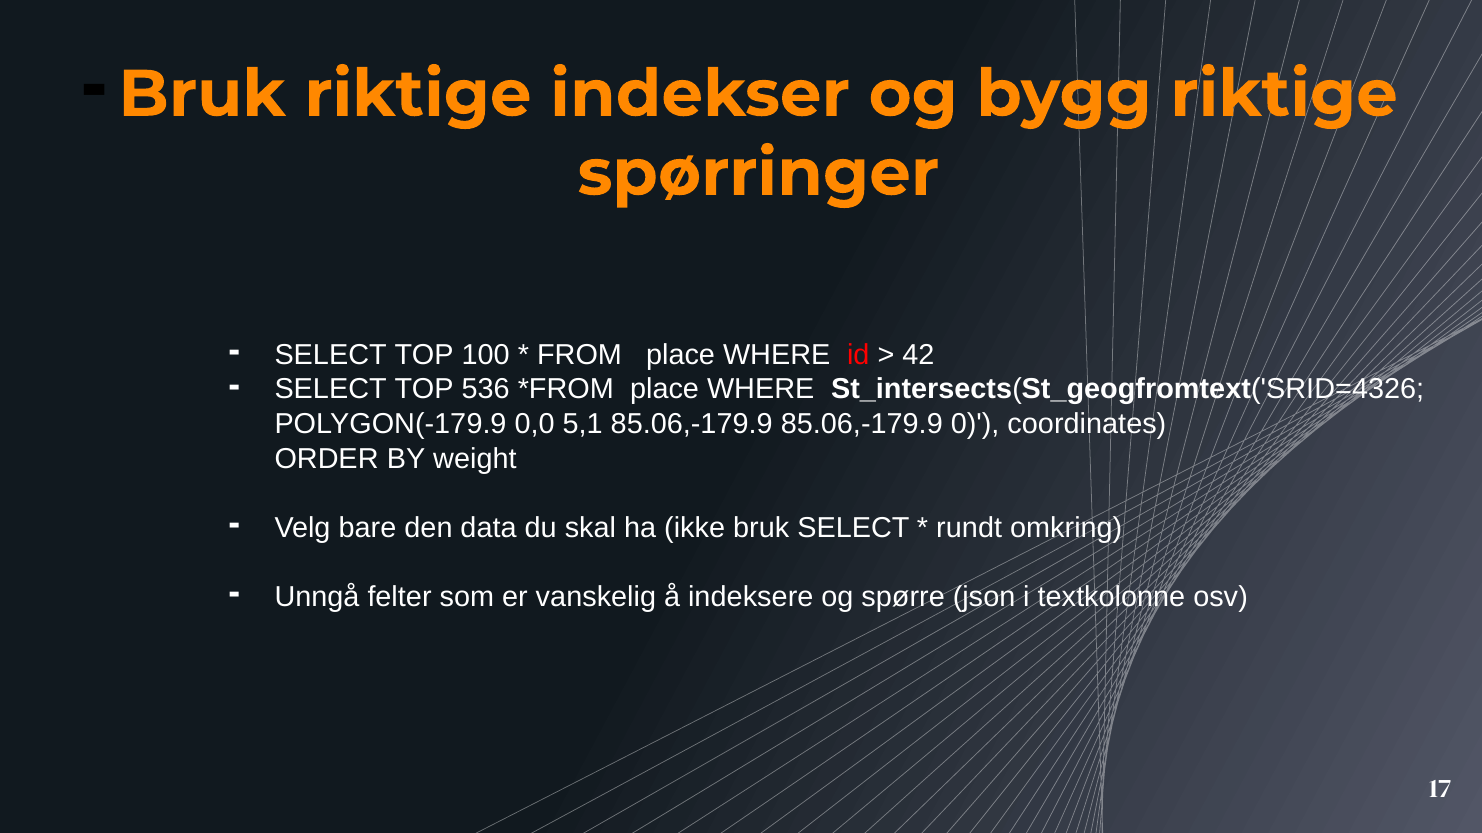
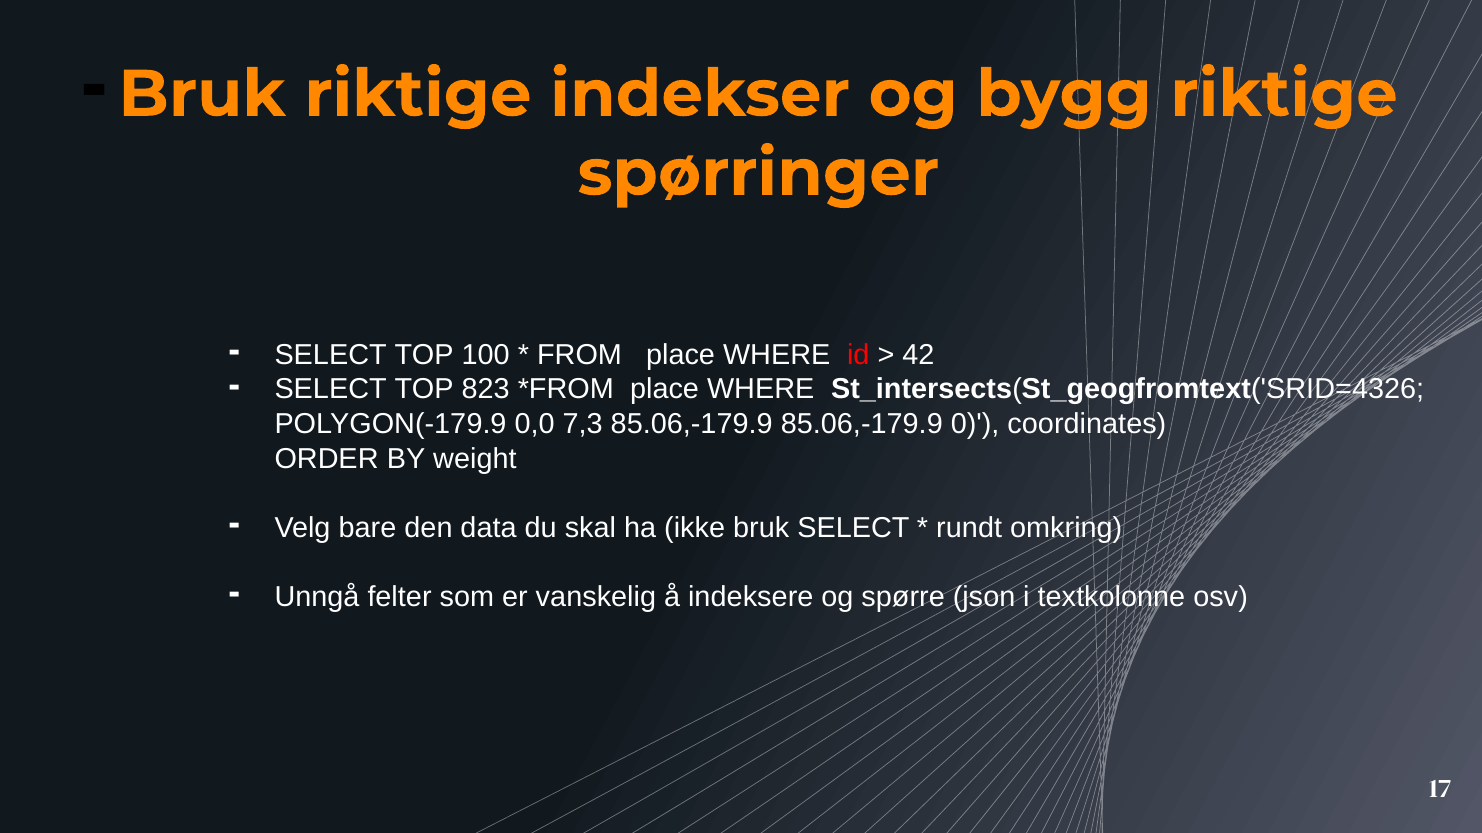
536: 536 -> 823 (486, 390)
5,1: 5,1 -> 7,3 (583, 424)
